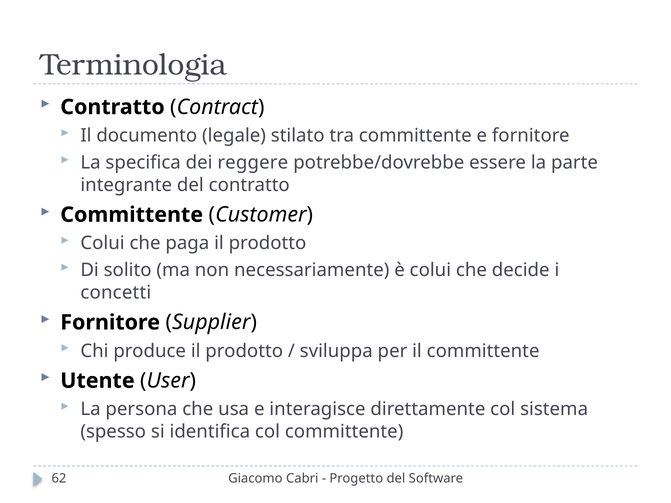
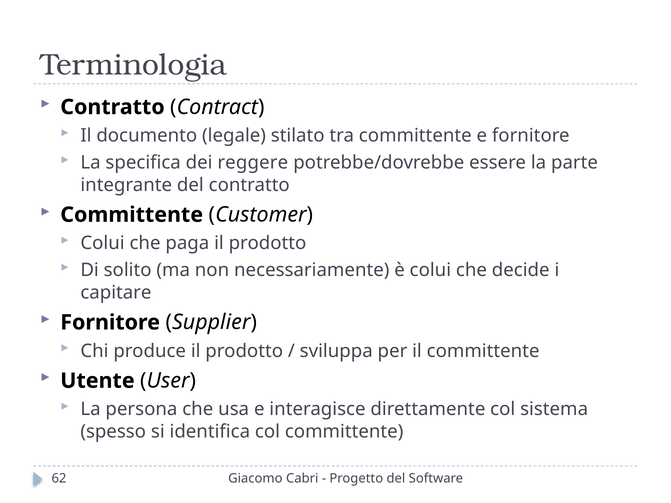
concetti: concetti -> capitare (116, 293)
